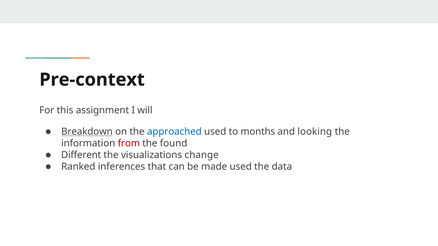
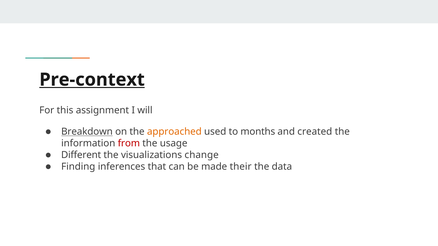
Pre-context underline: none -> present (92, 80)
approached colour: blue -> orange (174, 132)
looking: looking -> created (315, 132)
found: found -> usage (174, 144)
Ranked: Ranked -> Finding (78, 167)
made used: used -> their (241, 167)
